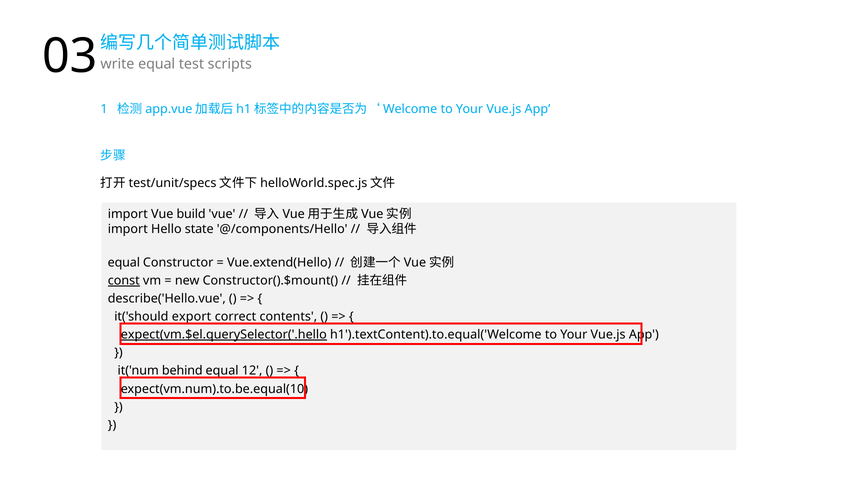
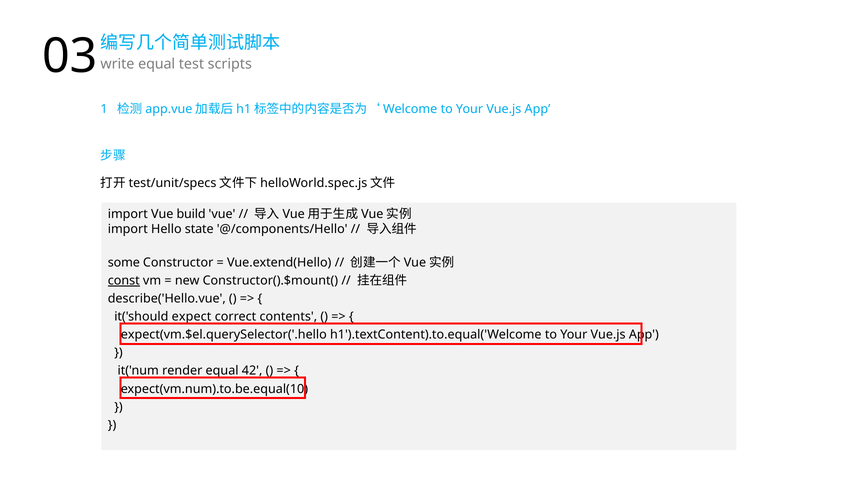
equal: equal -> some (124, 263)
export: export -> expect (192, 317)
expect(vm.$el.querySelector('.hello underline: present -> none (224, 335)
behind: behind -> render (182, 371)
12: 12 -> 42 (252, 371)
